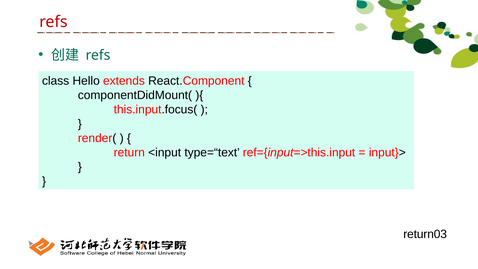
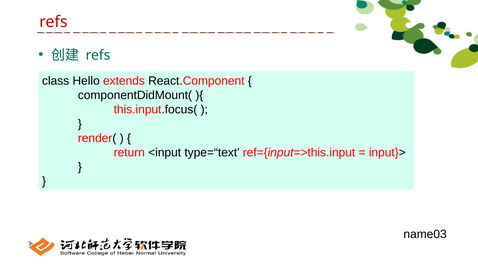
return03: return03 -> name03 (425, 234)
